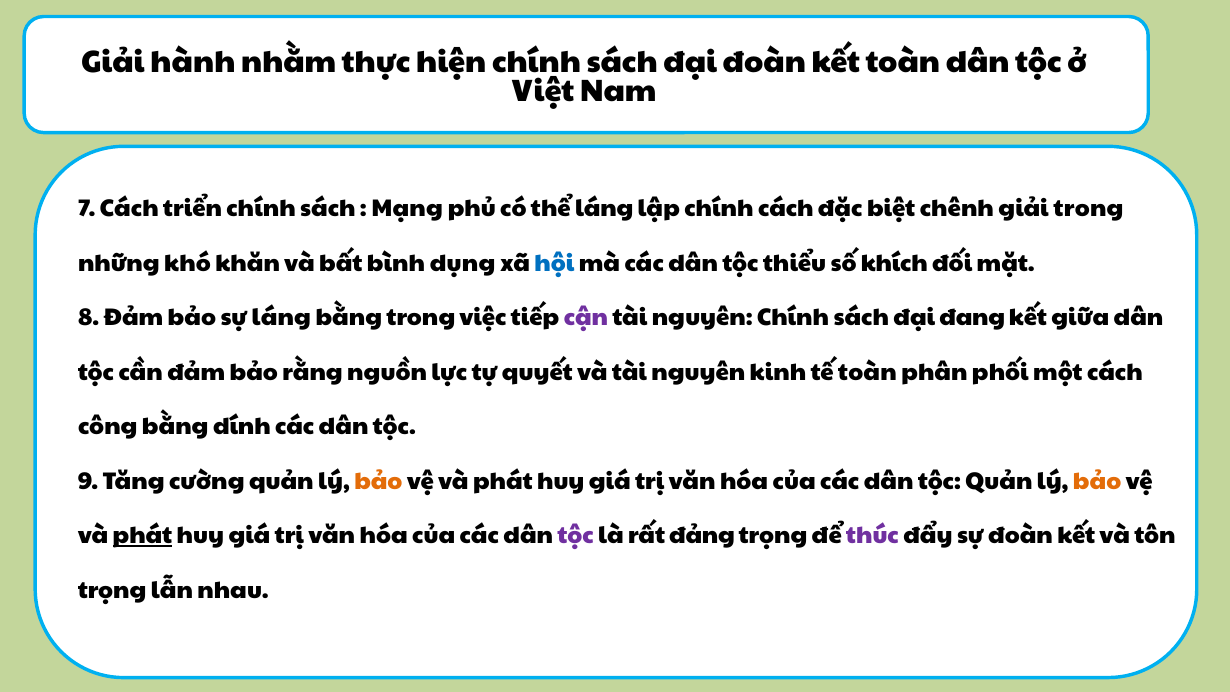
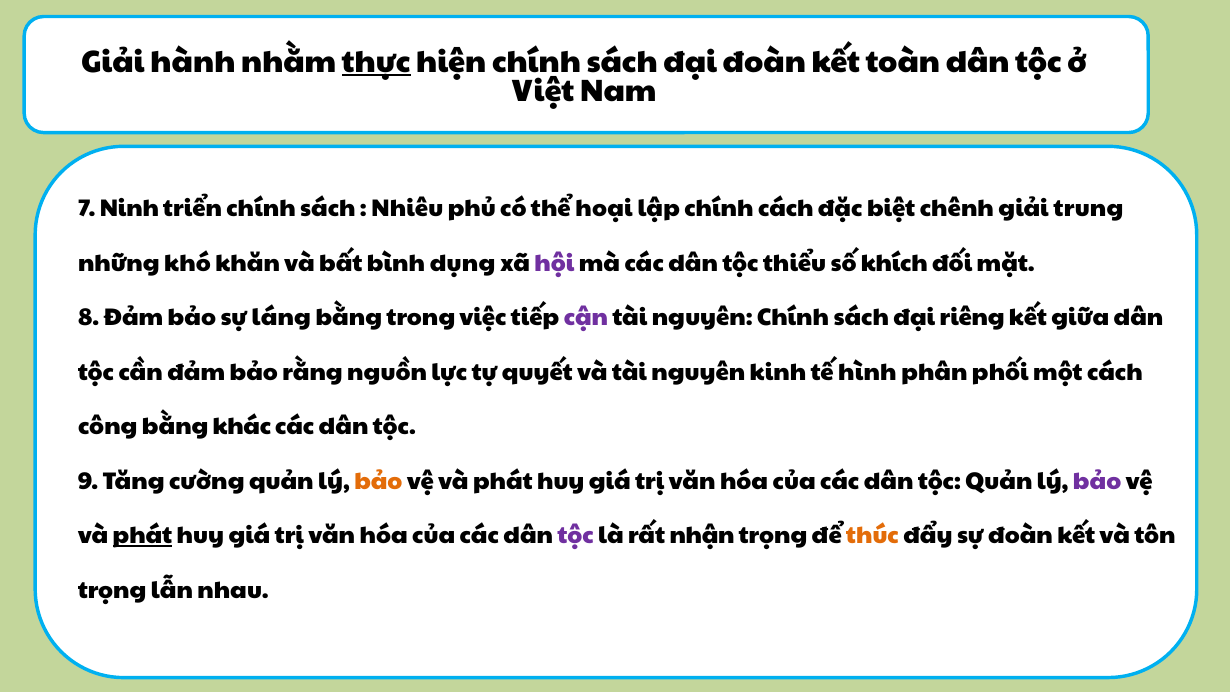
thực underline: none -> present (376, 62)
7 Cách: Cách -> Ninh (129, 209)
Mạng: Mạng -> Nhiêu (407, 209)
thể láng: láng -> hoại (604, 209)
giải trong: trong -> trung (1089, 209)
hội colour: blue -> purple (554, 263)
đang: đang -> riêng (972, 318)
tế toàn: toàn -> hình (867, 372)
dính: dính -> khác (242, 427)
bảo colour: orange -> purple (1097, 481)
đảng: đảng -> nhận (702, 536)
thúc colour: purple -> orange (872, 536)
